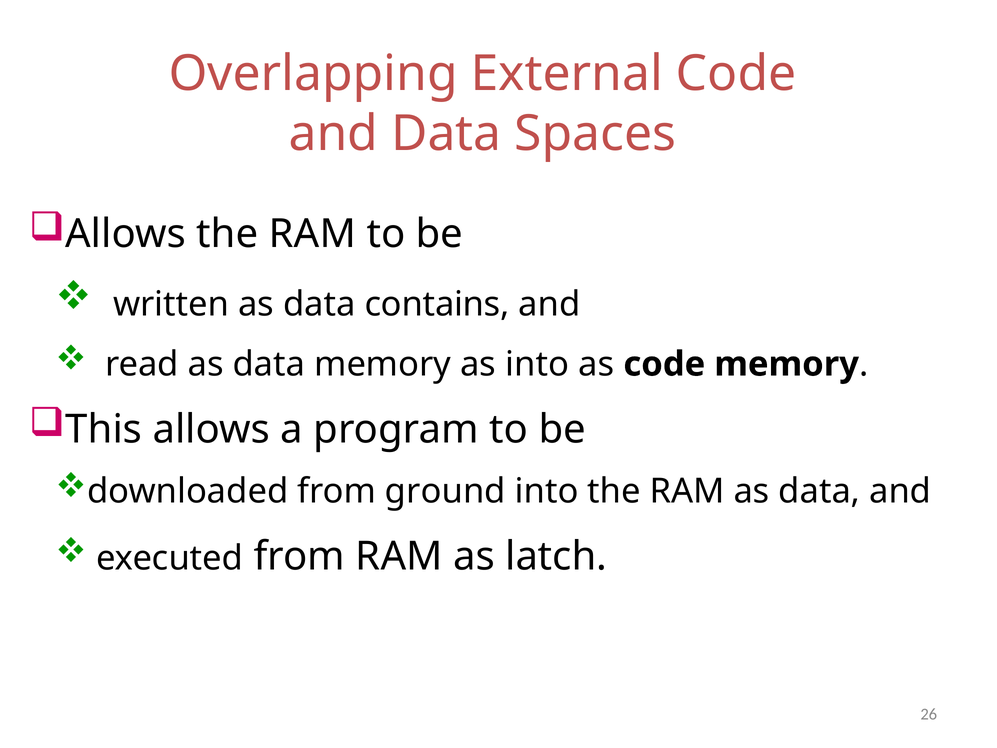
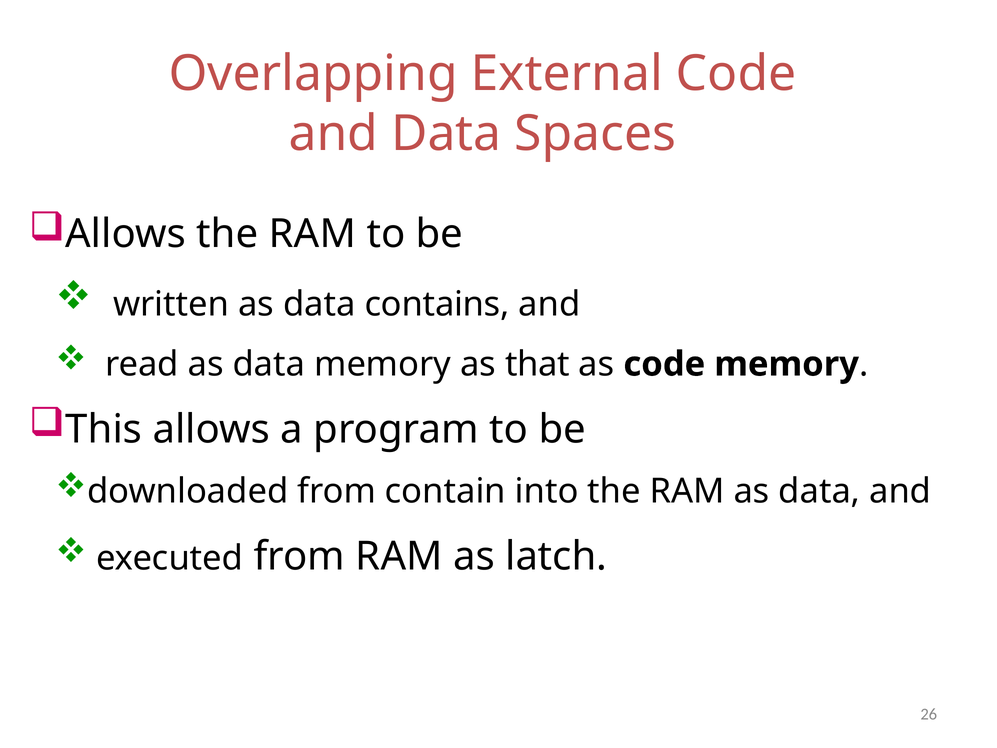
as into: into -> that (537, 364)
ground: ground -> contain (445, 491)
